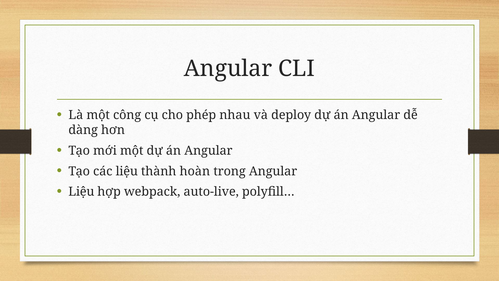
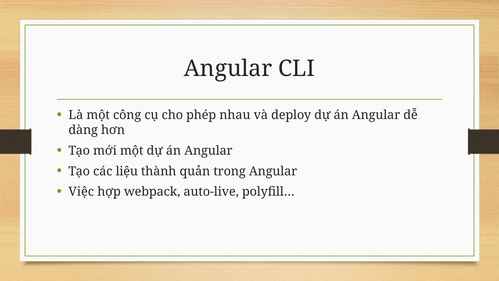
hoàn: hoàn -> quản (195, 171)
Liệu: Liệu -> Việc (81, 192)
